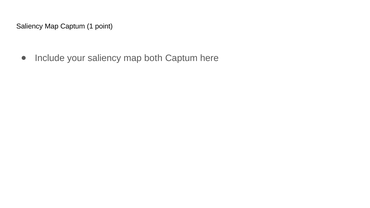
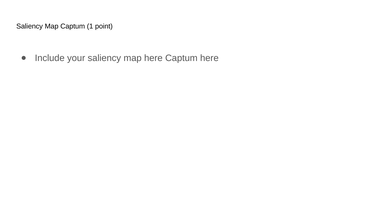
map both: both -> here (153, 58)
